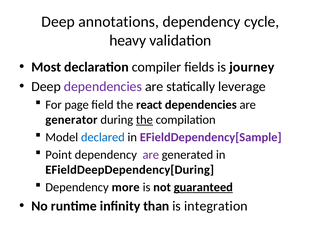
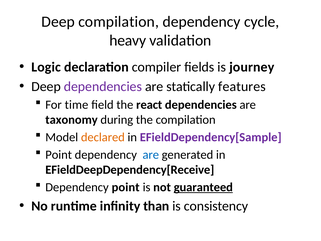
Deep annotations: annotations -> compilation (119, 22)
Most: Most -> Logic (46, 67)
leverage: leverage -> features (242, 86)
page: page -> time (77, 105)
generator: generator -> taxonomy (72, 120)
the underline: present -> none (144, 120)
declared colour: blue -> orange (103, 137)
are colour: purple -> blue (151, 155)
EFieldDeepDependency[During: EFieldDeepDependency[During -> EFieldDeepDependency[Receive (130, 170)
Dependency more: more -> point (126, 187)
integration: integration -> consistency (216, 206)
